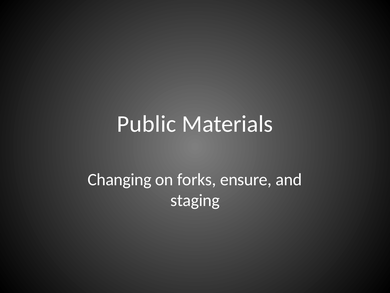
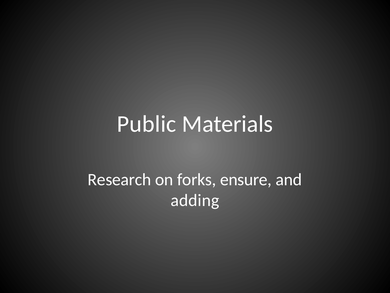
Changing: Changing -> Research (119, 179)
staging: staging -> adding (195, 200)
